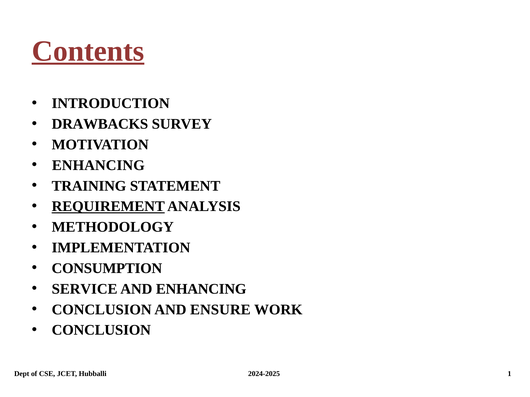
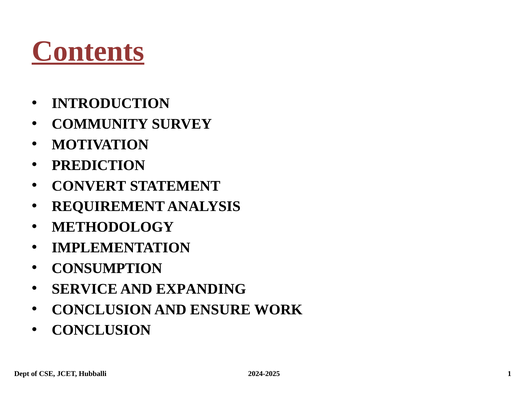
DRAWBACKS: DRAWBACKS -> COMMUNITY (100, 124)
ENHANCING: ENHANCING -> PREDICTION (98, 165)
TRAINING: TRAINING -> CONVERT (89, 186)
REQUIREMENT underline: present -> none (108, 207)
AND ENHANCING: ENHANCING -> EXPANDING (201, 289)
